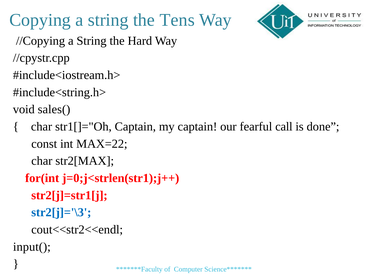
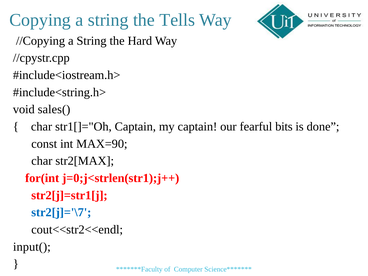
Tens: Tens -> Tells (177, 20)
call: call -> bits (284, 127)
MAX=22: MAX=22 -> MAX=90 (102, 144)
str2[j]='\3: str2[j]='\3 -> str2[j]='\7 (61, 212)
